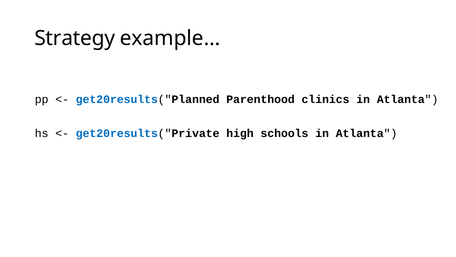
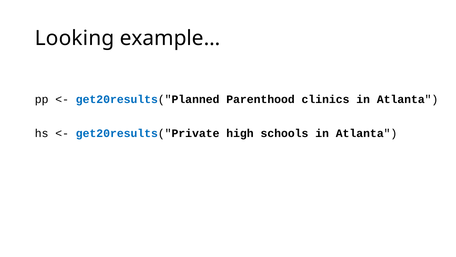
Strategy: Strategy -> Looking (75, 38)
